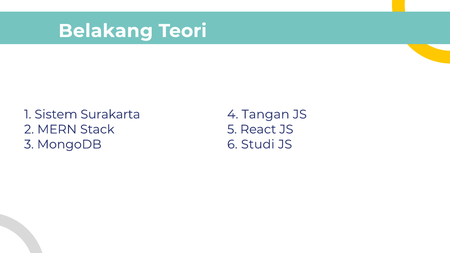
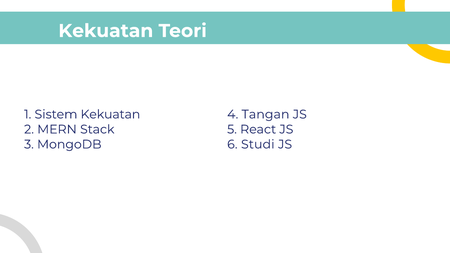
Belakang: Belakang -> Kekuatan (106, 31)
Sistem Surakarta: Surakarta -> Kekuatan (110, 114)
